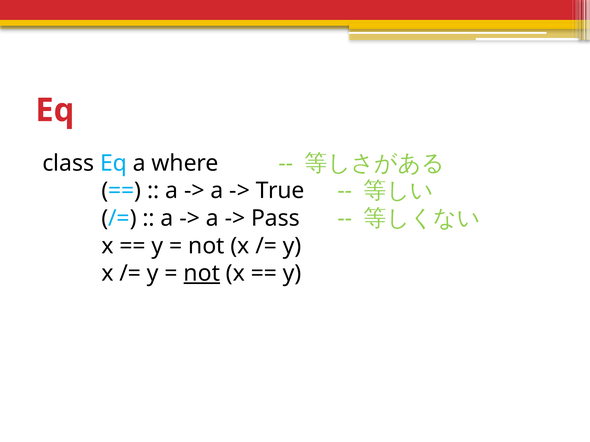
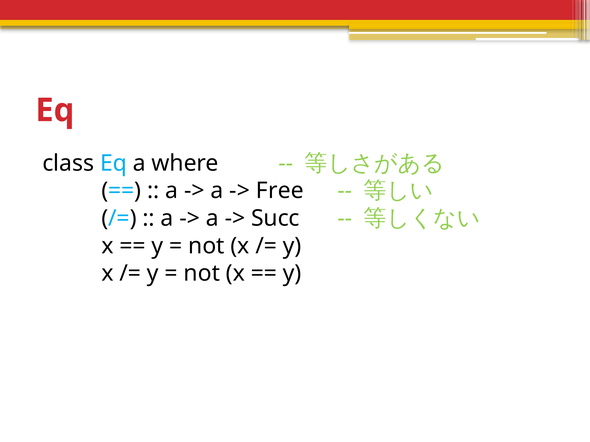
True: True -> Free (280, 191)
Pass: Pass -> Succ (275, 219)
not underline: present -> none (202, 274)
